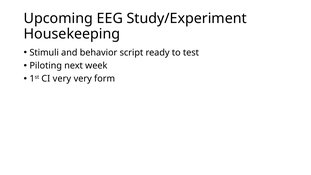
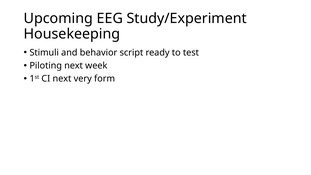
CI very: very -> next (62, 79)
